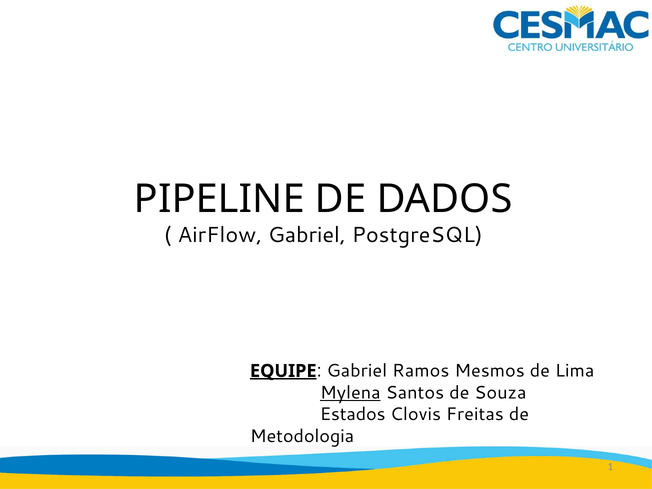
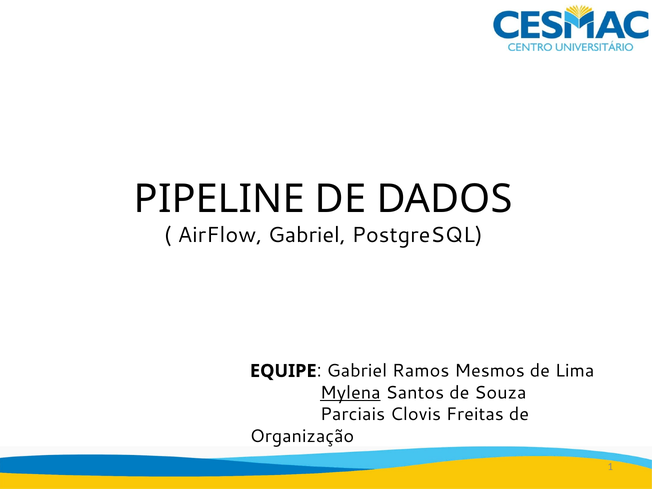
EQUIPE underline: present -> none (283, 371)
Estados: Estados -> Parciais (353, 414)
Metodologia: Metodologia -> Organização (302, 436)
